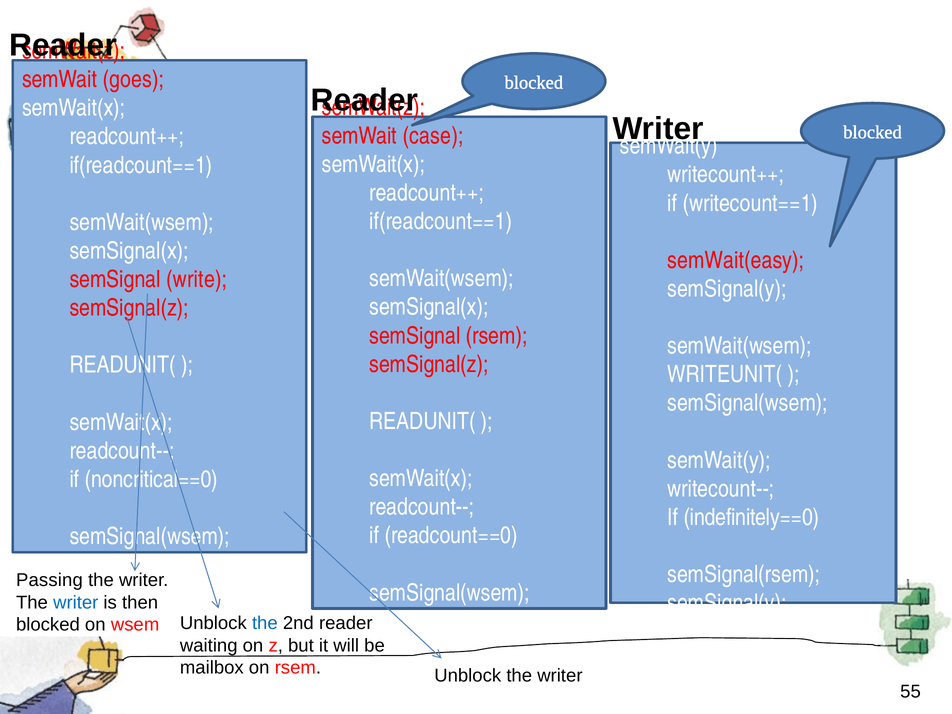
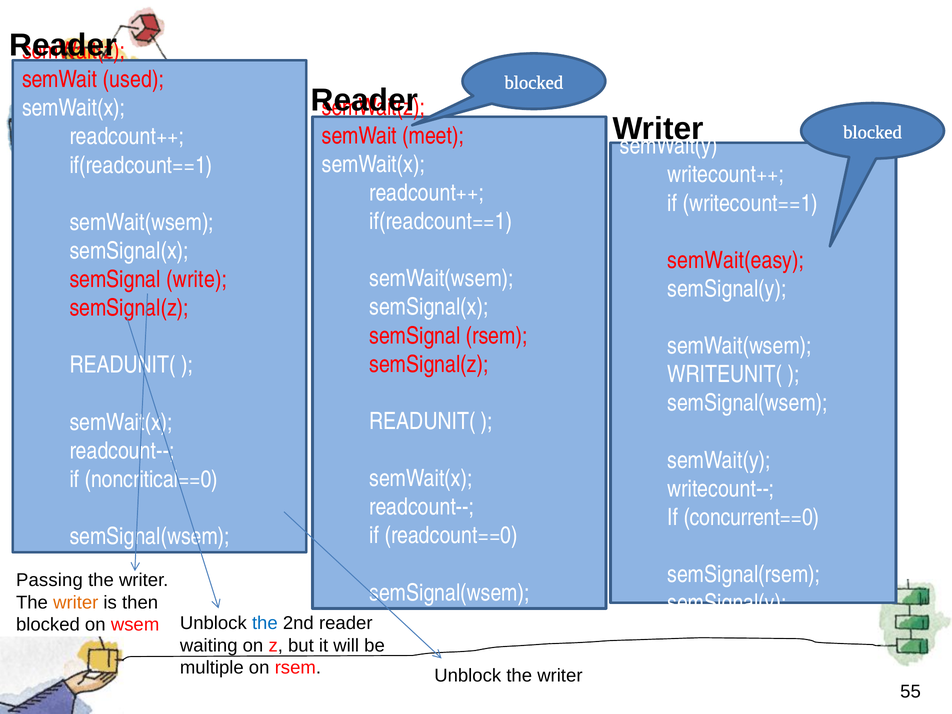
goes: goes -> used (133, 79)
case: case -> meet (433, 136)
indefinitely==0: indefinitely==0 -> concurrent==0 (751, 517)
writer colour: blue -> orange (76, 603)
mailbox: mailbox -> multiple (212, 668)
